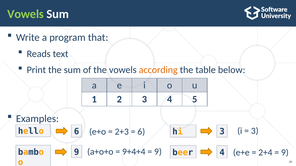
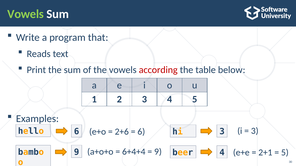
according colour: orange -> red (158, 70)
2+3: 2+3 -> 2+6 (122, 132)
9+4+4: 9+4+4 -> 6+4+4 (134, 152)
2+4: 2+4 -> 2+1 (265, 153)
9: 9 -> 5 (285, 153)
